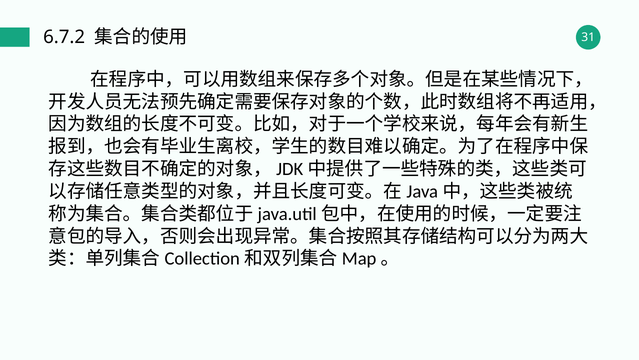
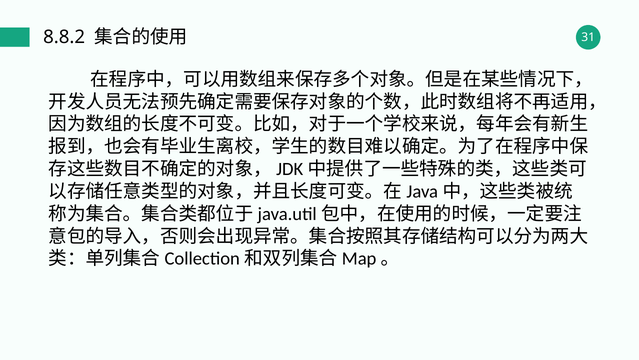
6.7.2: 6.7.2 -> 8.8.2 (64, 37)
